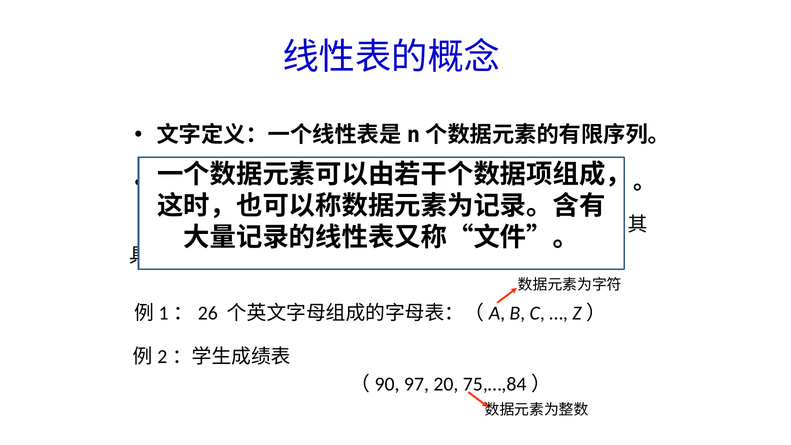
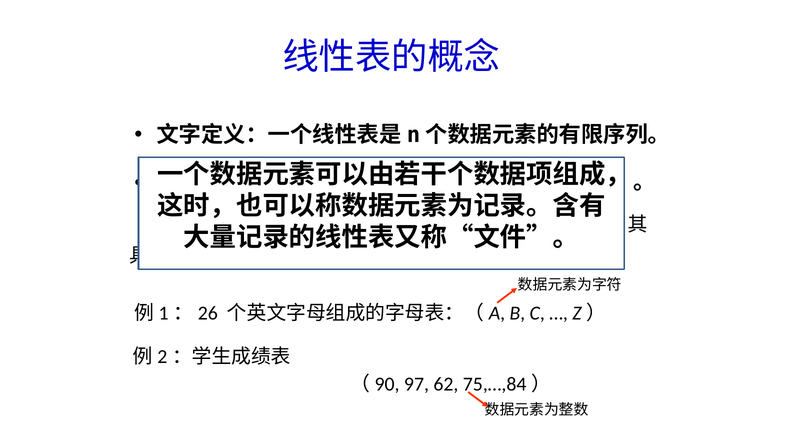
20: 20 -> 62 (446, 384)
